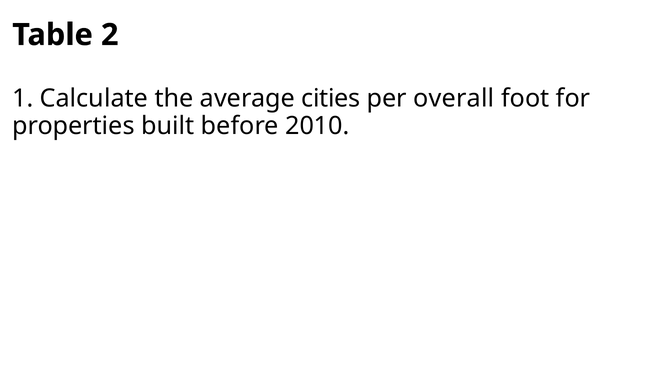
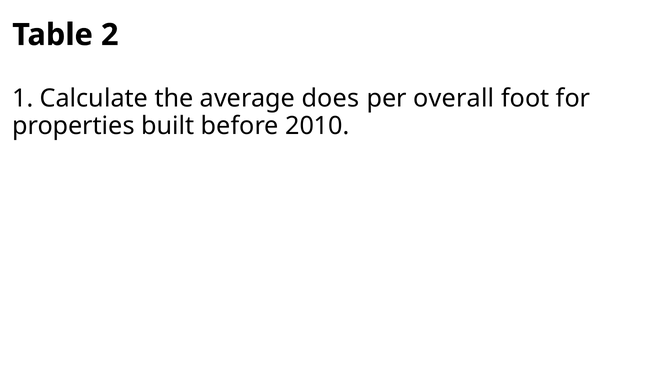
cities: cities -> does (331, 98)
